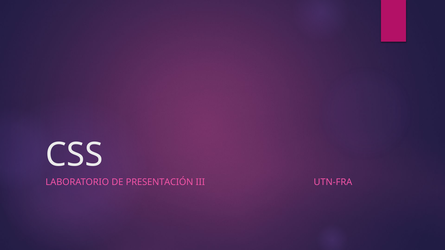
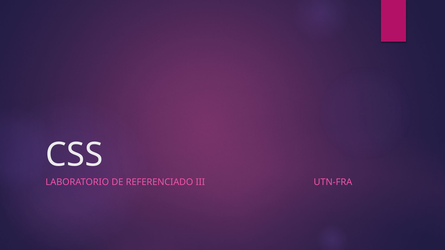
PRESENTACIÓN: PRESENTACIÓN -> REFERENCIADO (160, 182)
